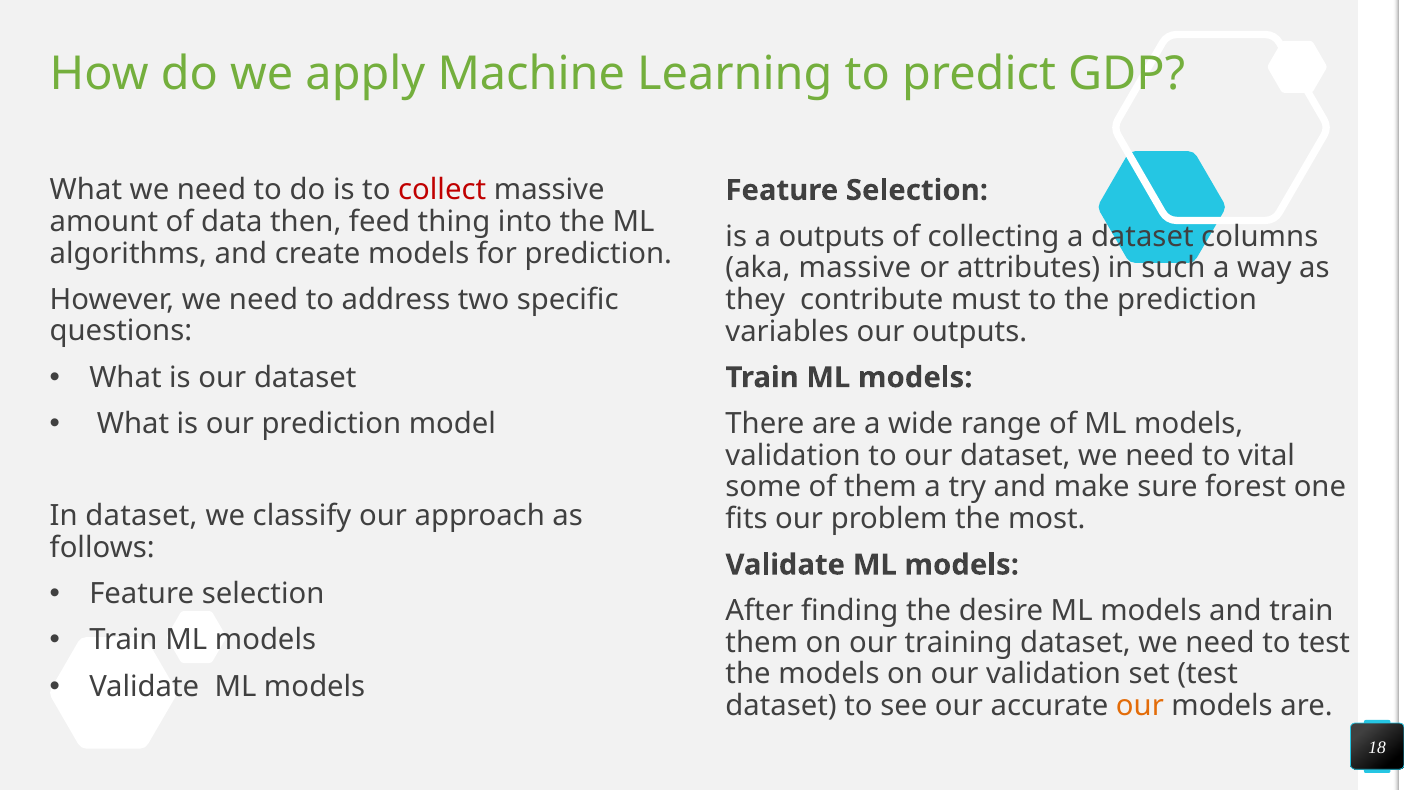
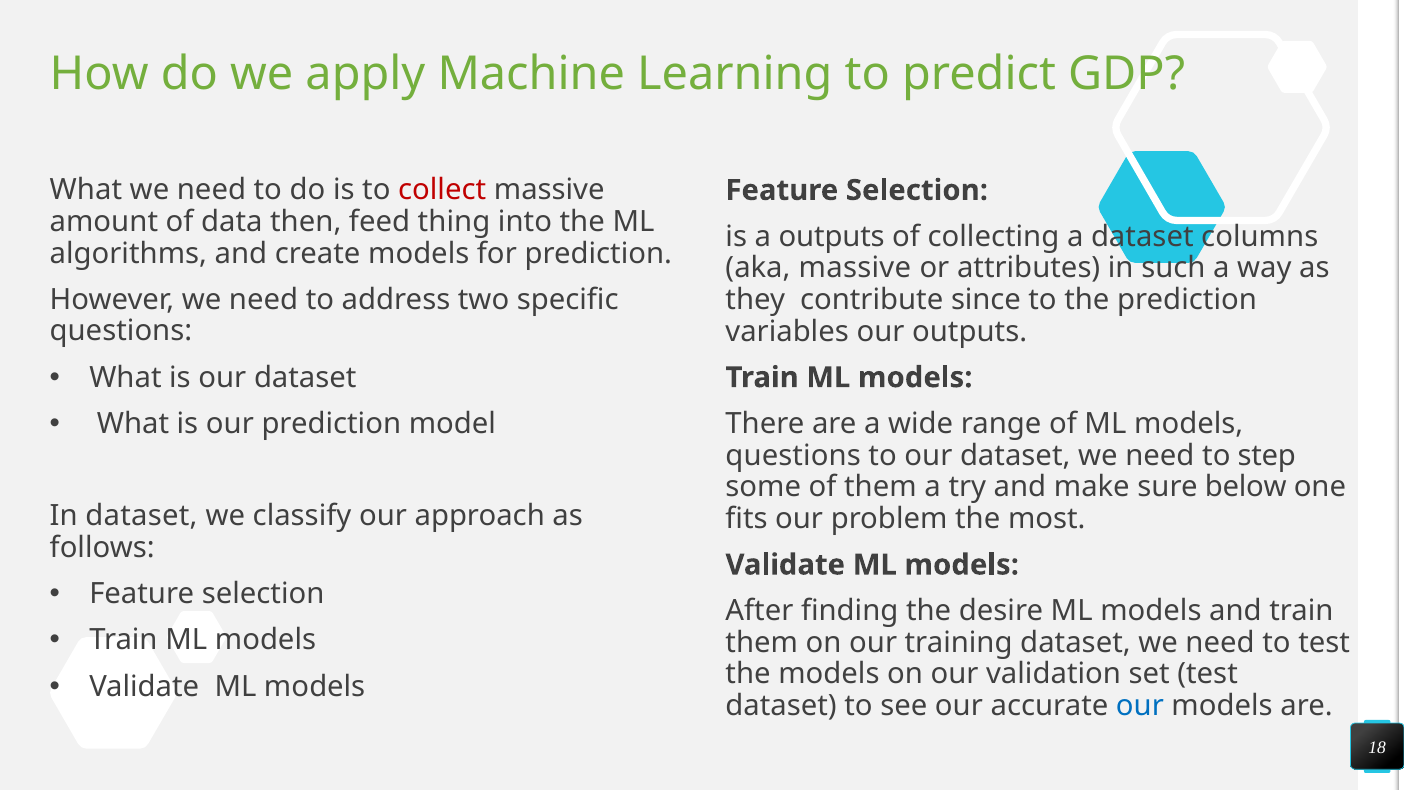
must: must -> since (986, 300)
validation: validation -> questions (793, 455)
vital: vital -> step (1267, 455)
forest: forest -> below (1246, 487)
our colour: orange -> blue (1140, 706)
